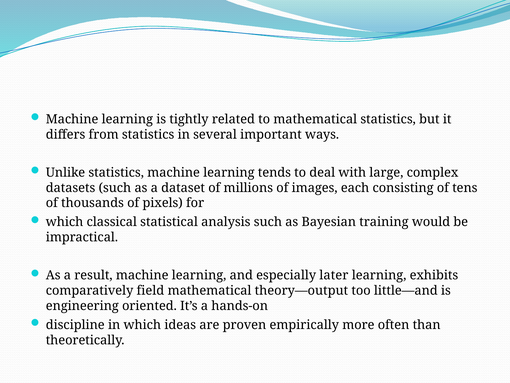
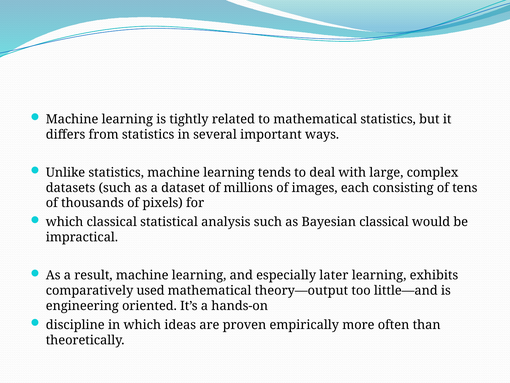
Bayesian training: training -> classical (384, 222)
field: field -> used (150, 290)
